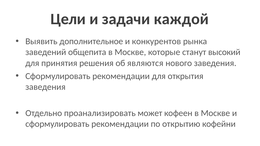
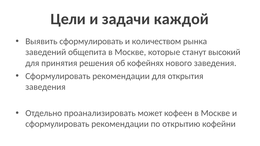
Выявить дополнительное: дополнительное -> сформулировать (91, 41)
конкурентов: конкурентов -> количеством (157, 41)
являются: являются -> кофейнях (145, 63)
